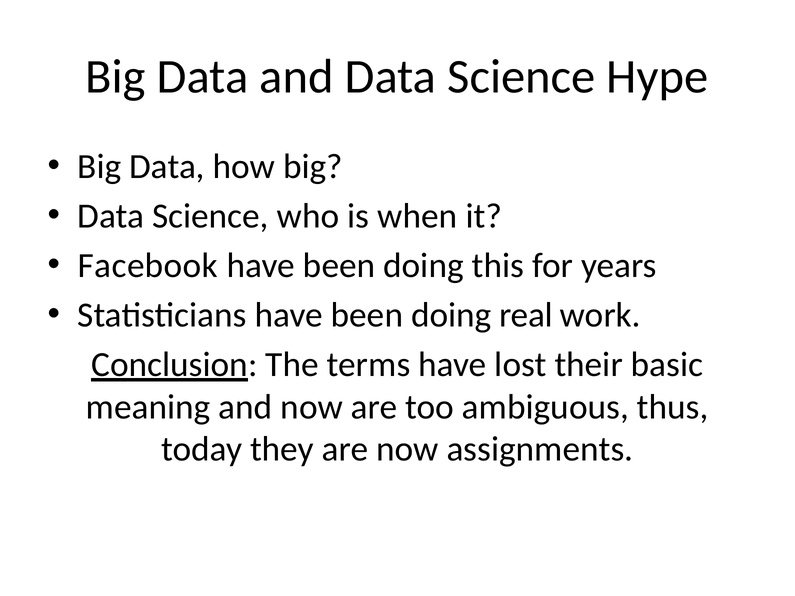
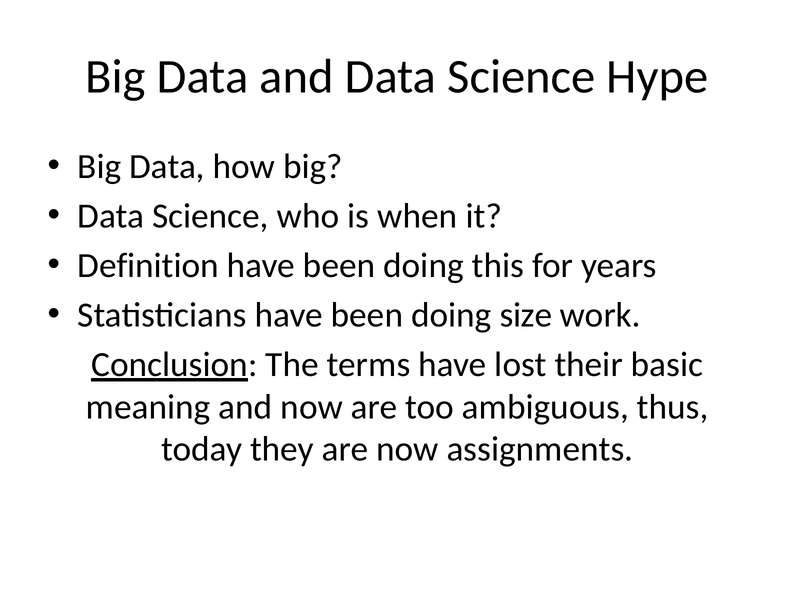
Facebook: Facebook -> Definition (148, 266)
real: real -> size (526, 315)
